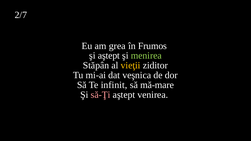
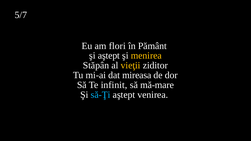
2/7: 2/7 -> 5/7 (21, 15)
grea: grea -> flori (117, 46)
Frumos: Frumos -> Pământ (152, 46)
menirea colour: light green -> yellow (146, 56)
veşnica: veşnica -> mireasa (137, 75)
să-Ţi colour: pink -> light blue (101, 95)
